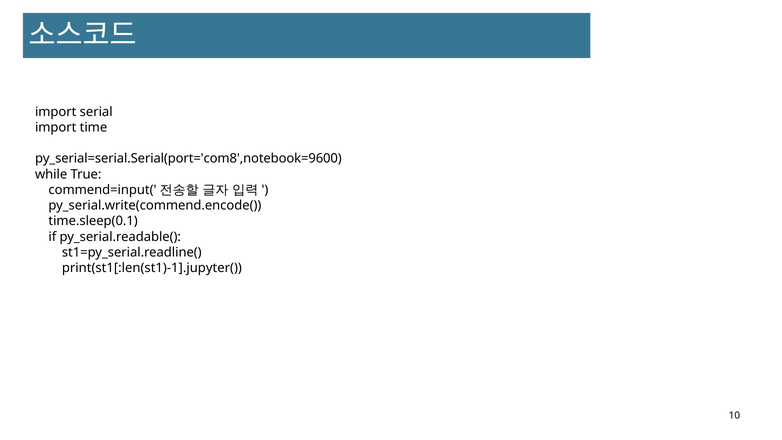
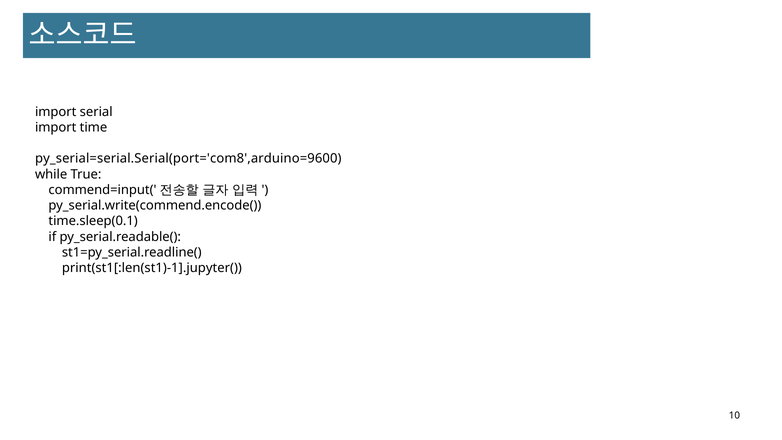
py_serial=serial.Serial(port='com8',notebook=9600: py_serial=serial.Serial(port='com8',notebook=9600 -> py_serial=serial.Serial(port='com8',arduino=9600 (188, 159)
